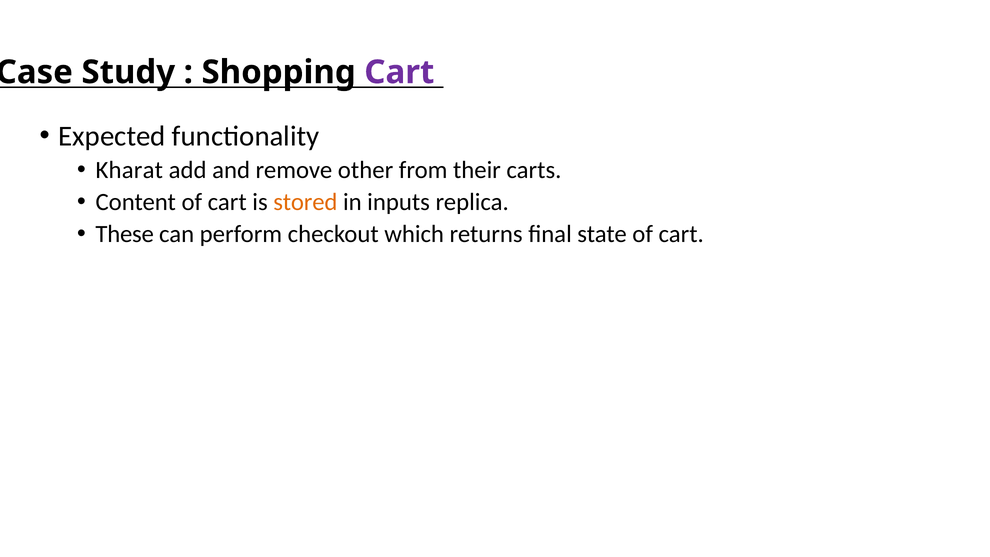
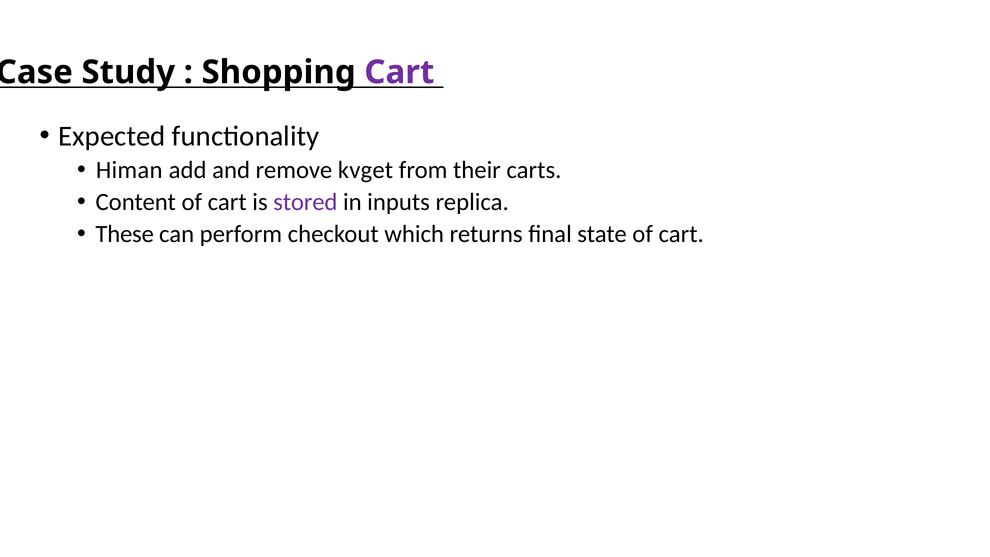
Kharat: Kharat -> Himan (129, 170)
other: other -> kvget (365, 170)
stored colour: orange -> purple (305, 202)
